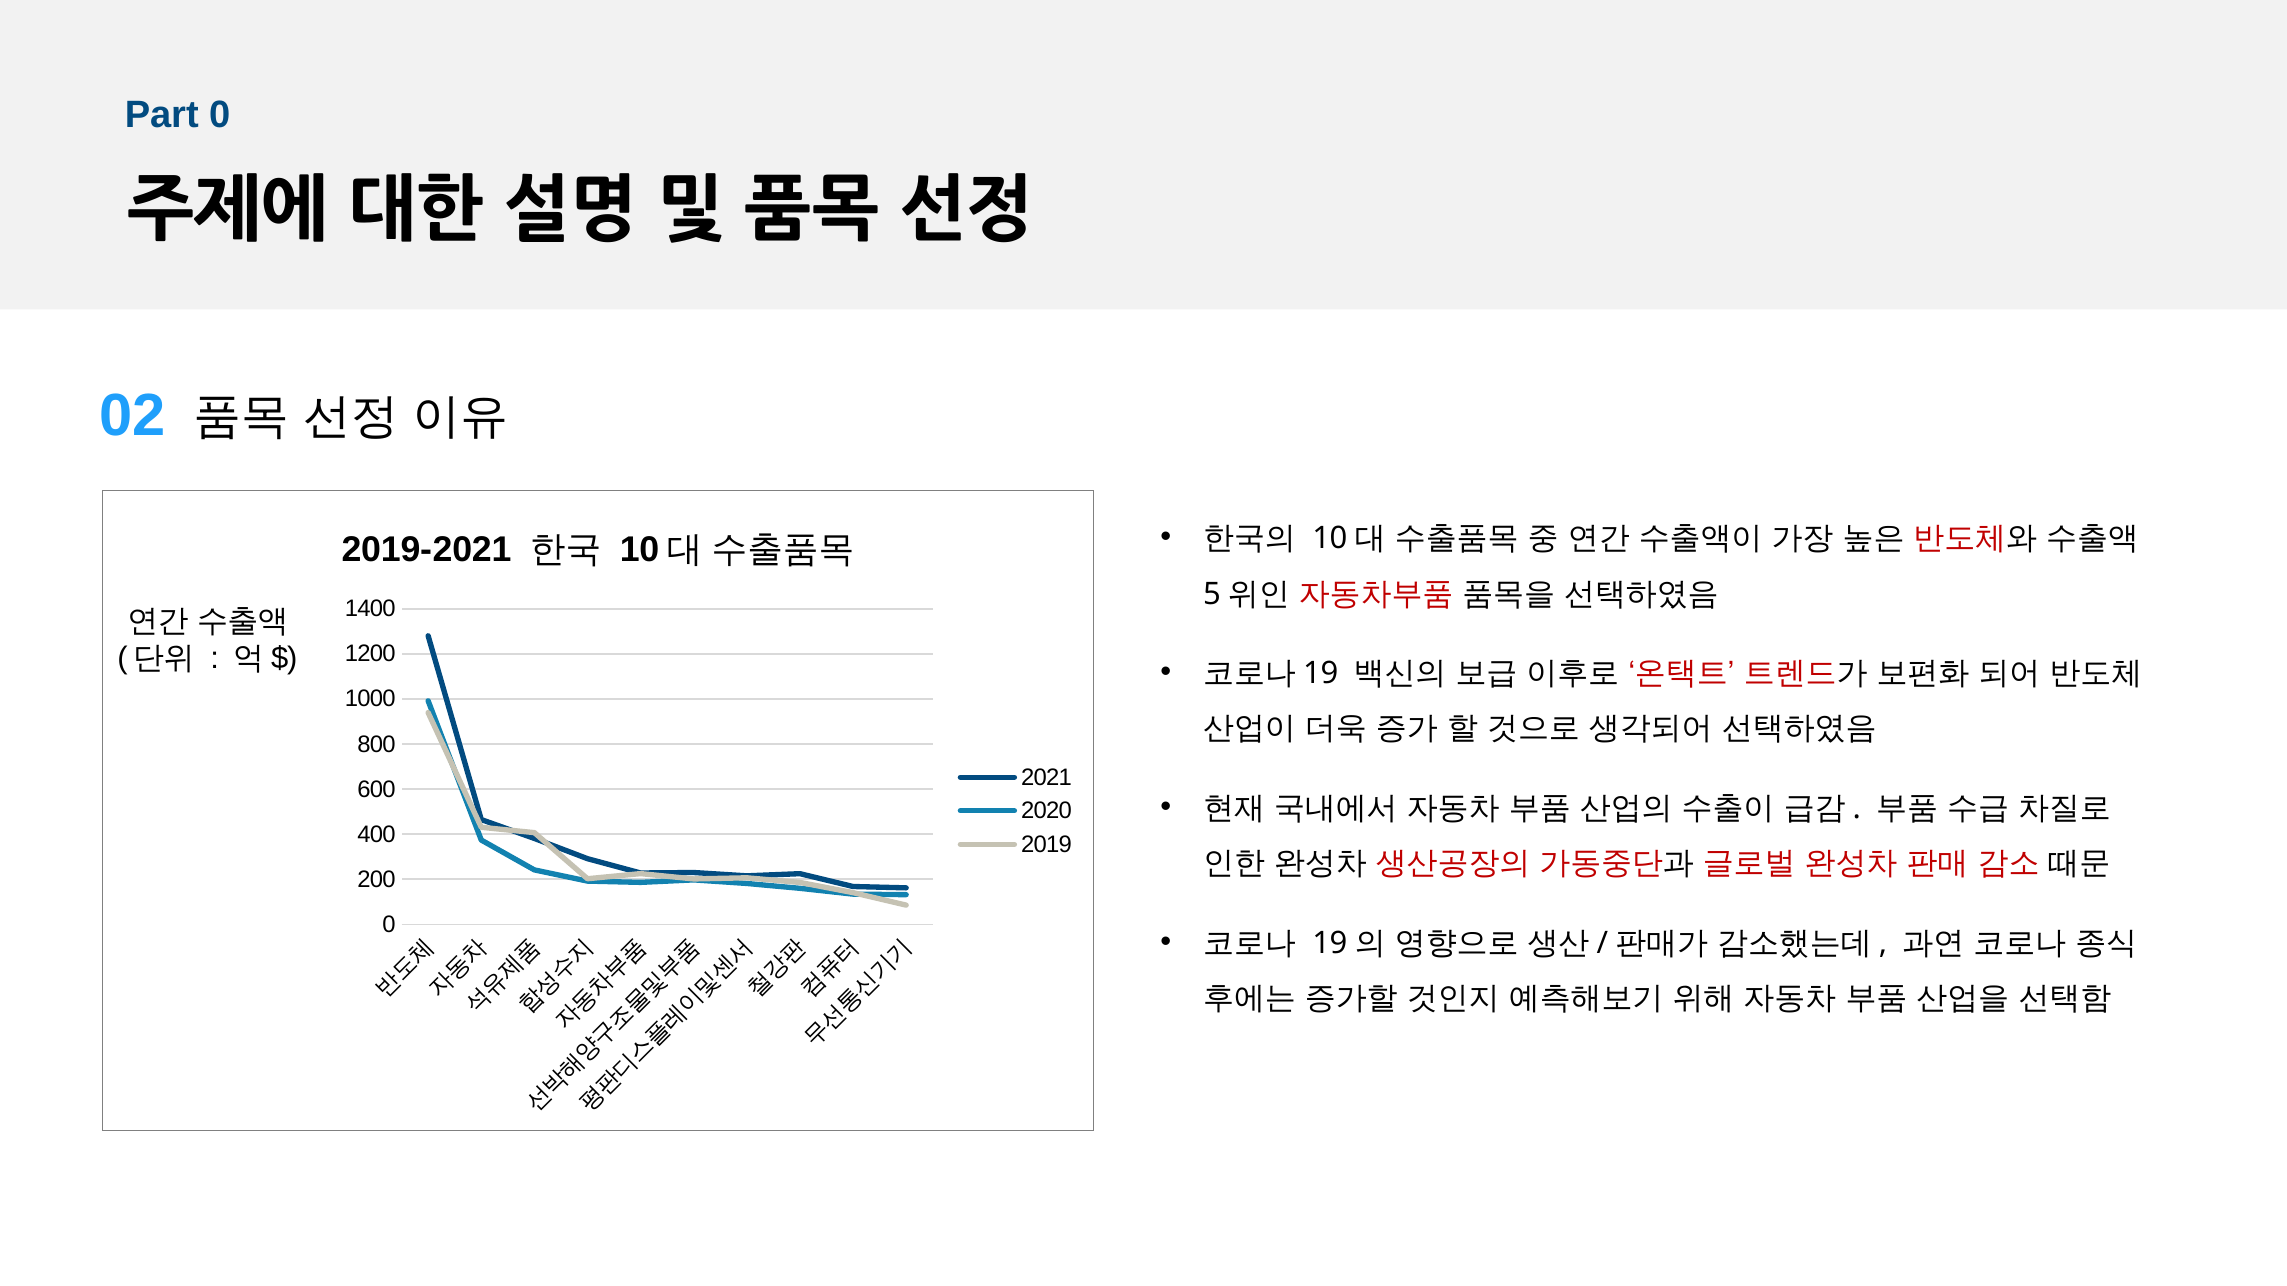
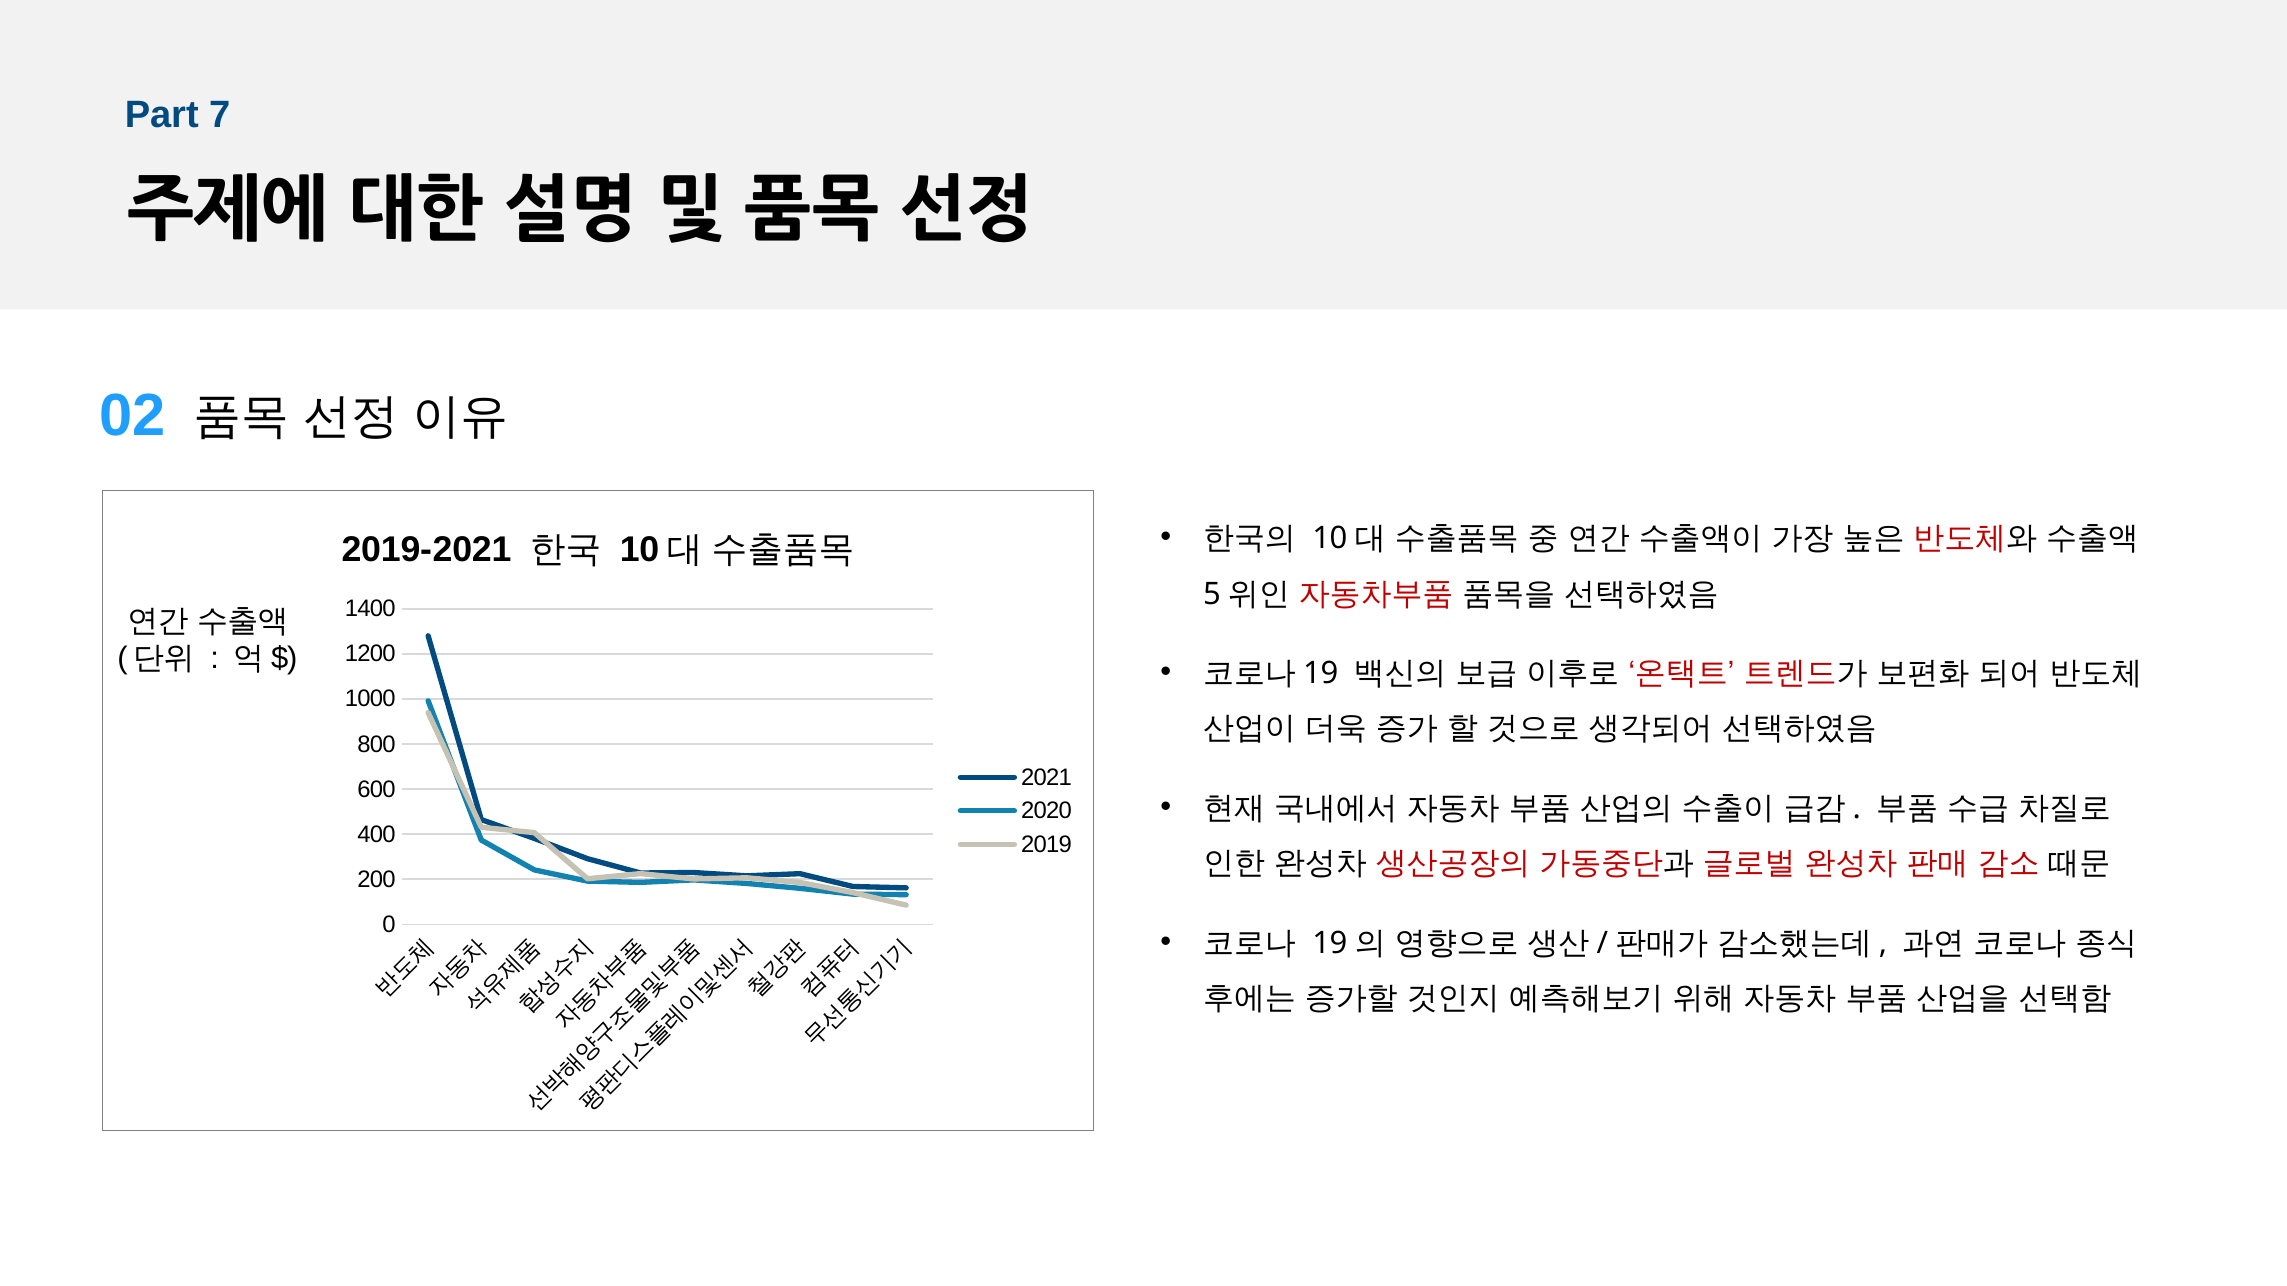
Part 0: 0 -> 7 (220, 115)
